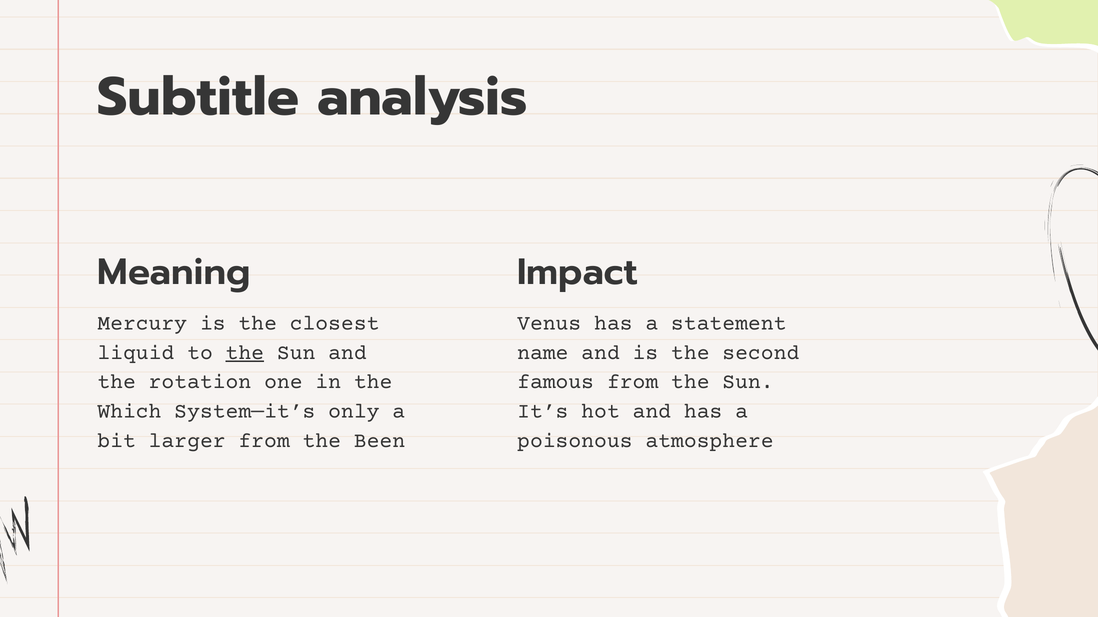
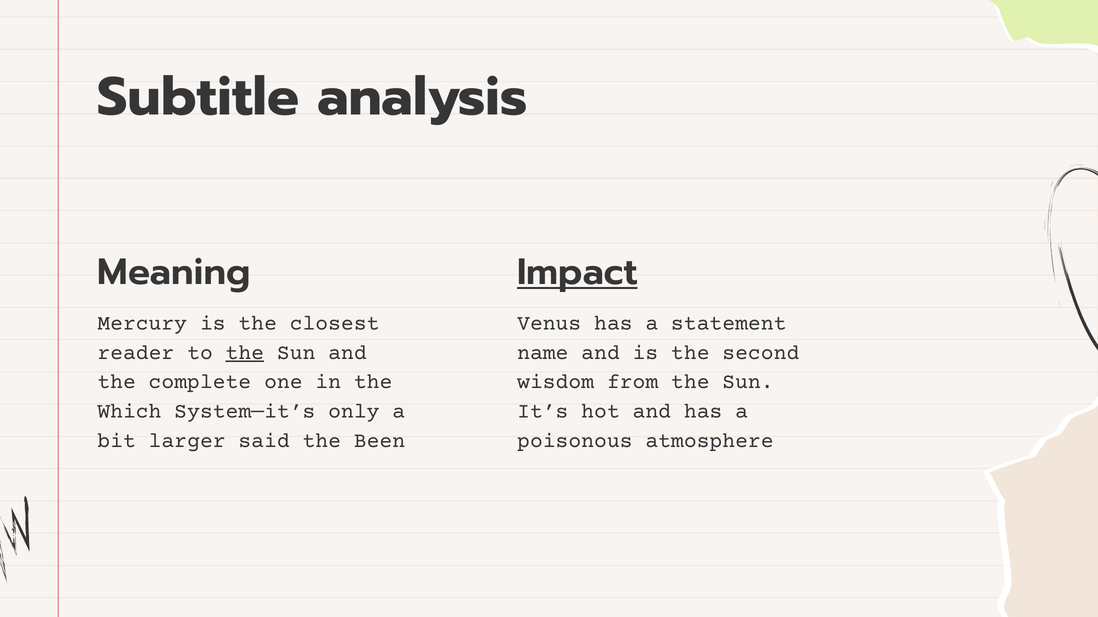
Impact underline: none -> present (577, 273)
liquid: liquid -> reader (136, 352)
rotation: rotation -> complete (200, 382)
famous: famous -> wisdom (556, 382)
larger from: from -> said (264, 441)
